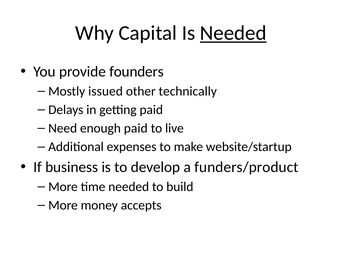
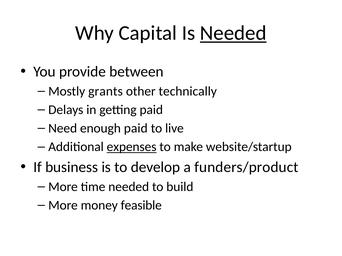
founders: founders -> between (136, 72)
issued: issued -> grants (106, 91)
expenses underline: none -> present (132, 147)
accepts: accepts -> feasible (141, 206)
